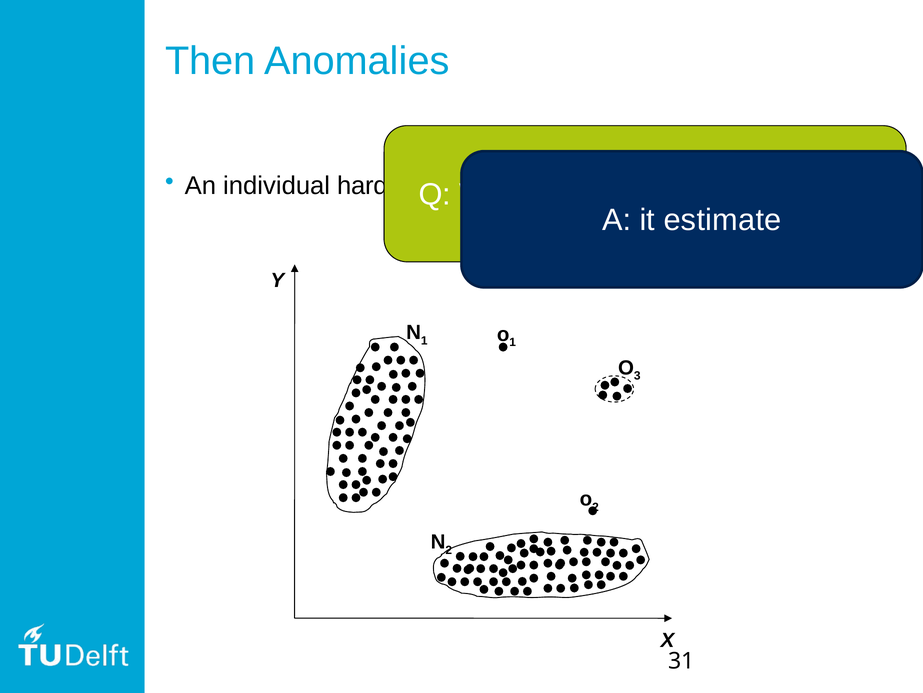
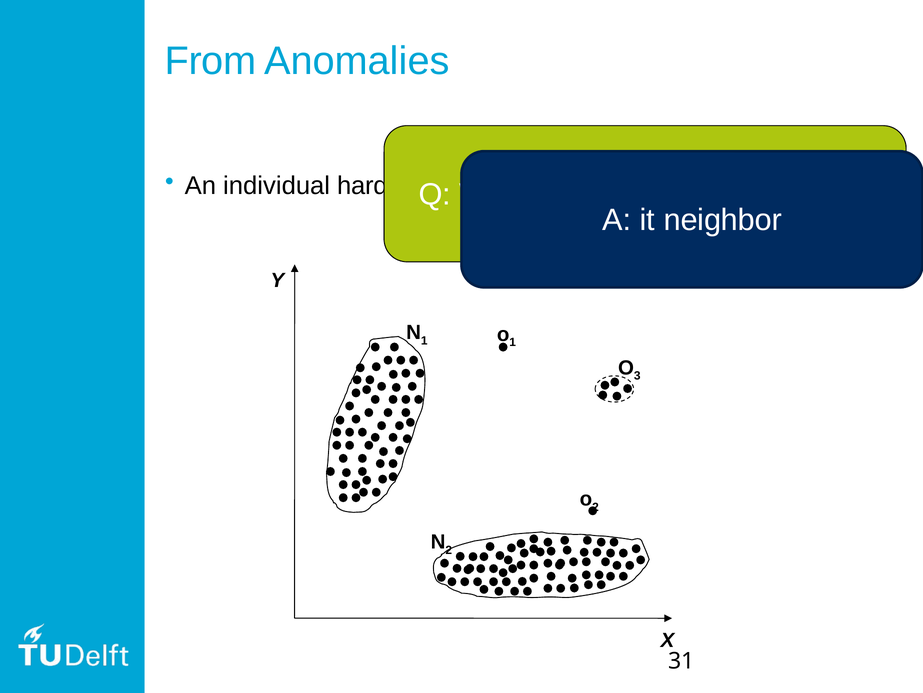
Then: Then -> From (210, 61)
estimate: estimate -> neighbor (723, 220)
